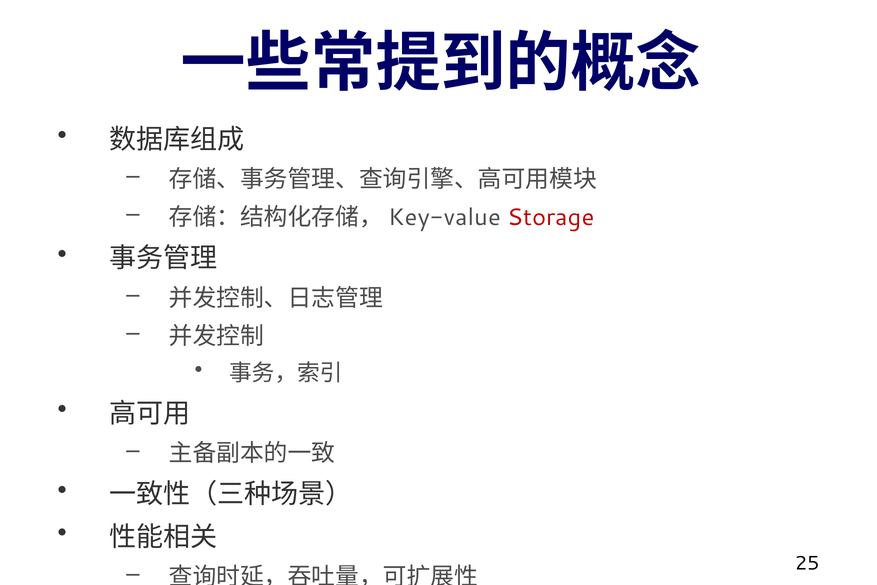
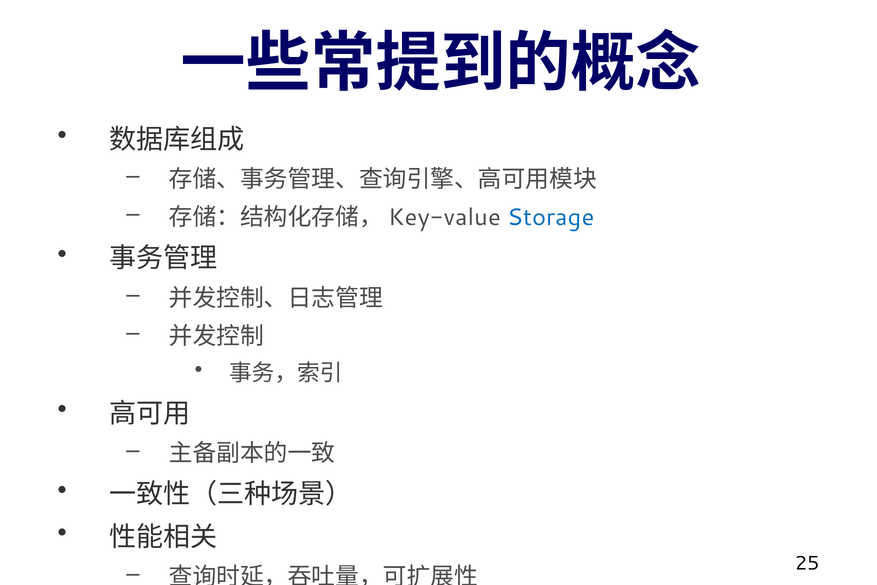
Storage colour: red -> blue (551, 217)
